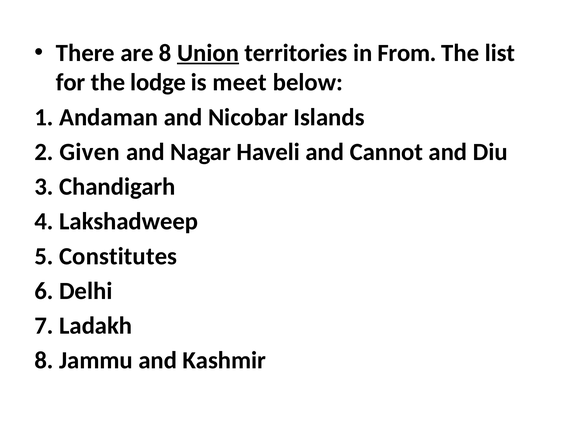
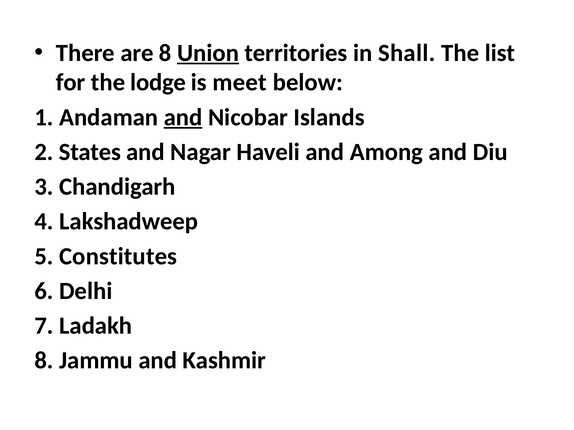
From: From -> Shall (407, 53)
and underline: none -> present (183, 117)
Given: Given -> States (90, 152)
Cannot: Cannot -> Among (386, 152)
